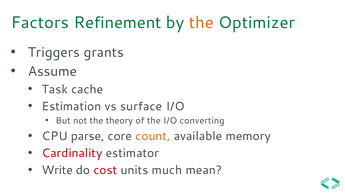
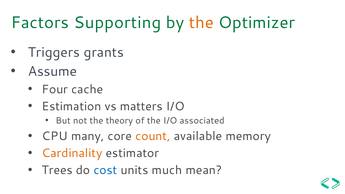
Refinement: Refinement -> Supporting (117, 23)
Task: Task -> Four (55, 89)
surface: surface -> matters (141, 106)
converting: converting -> associated (202, 121)
parse: parse -> many (88, 136)
Cardinality colour: red -> orange (72, 153)
Write: Write -> Trees (57, 170)
cost colour: red -> blue (105, 170)
